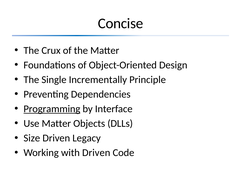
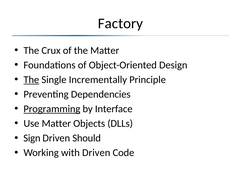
Concise: Concise -> Factory (120, 23)
The underline: none -> present (31, 80)
Size: Size -> Sign (32, 138)
Legacy: Legacy -> Should (87, 138)
